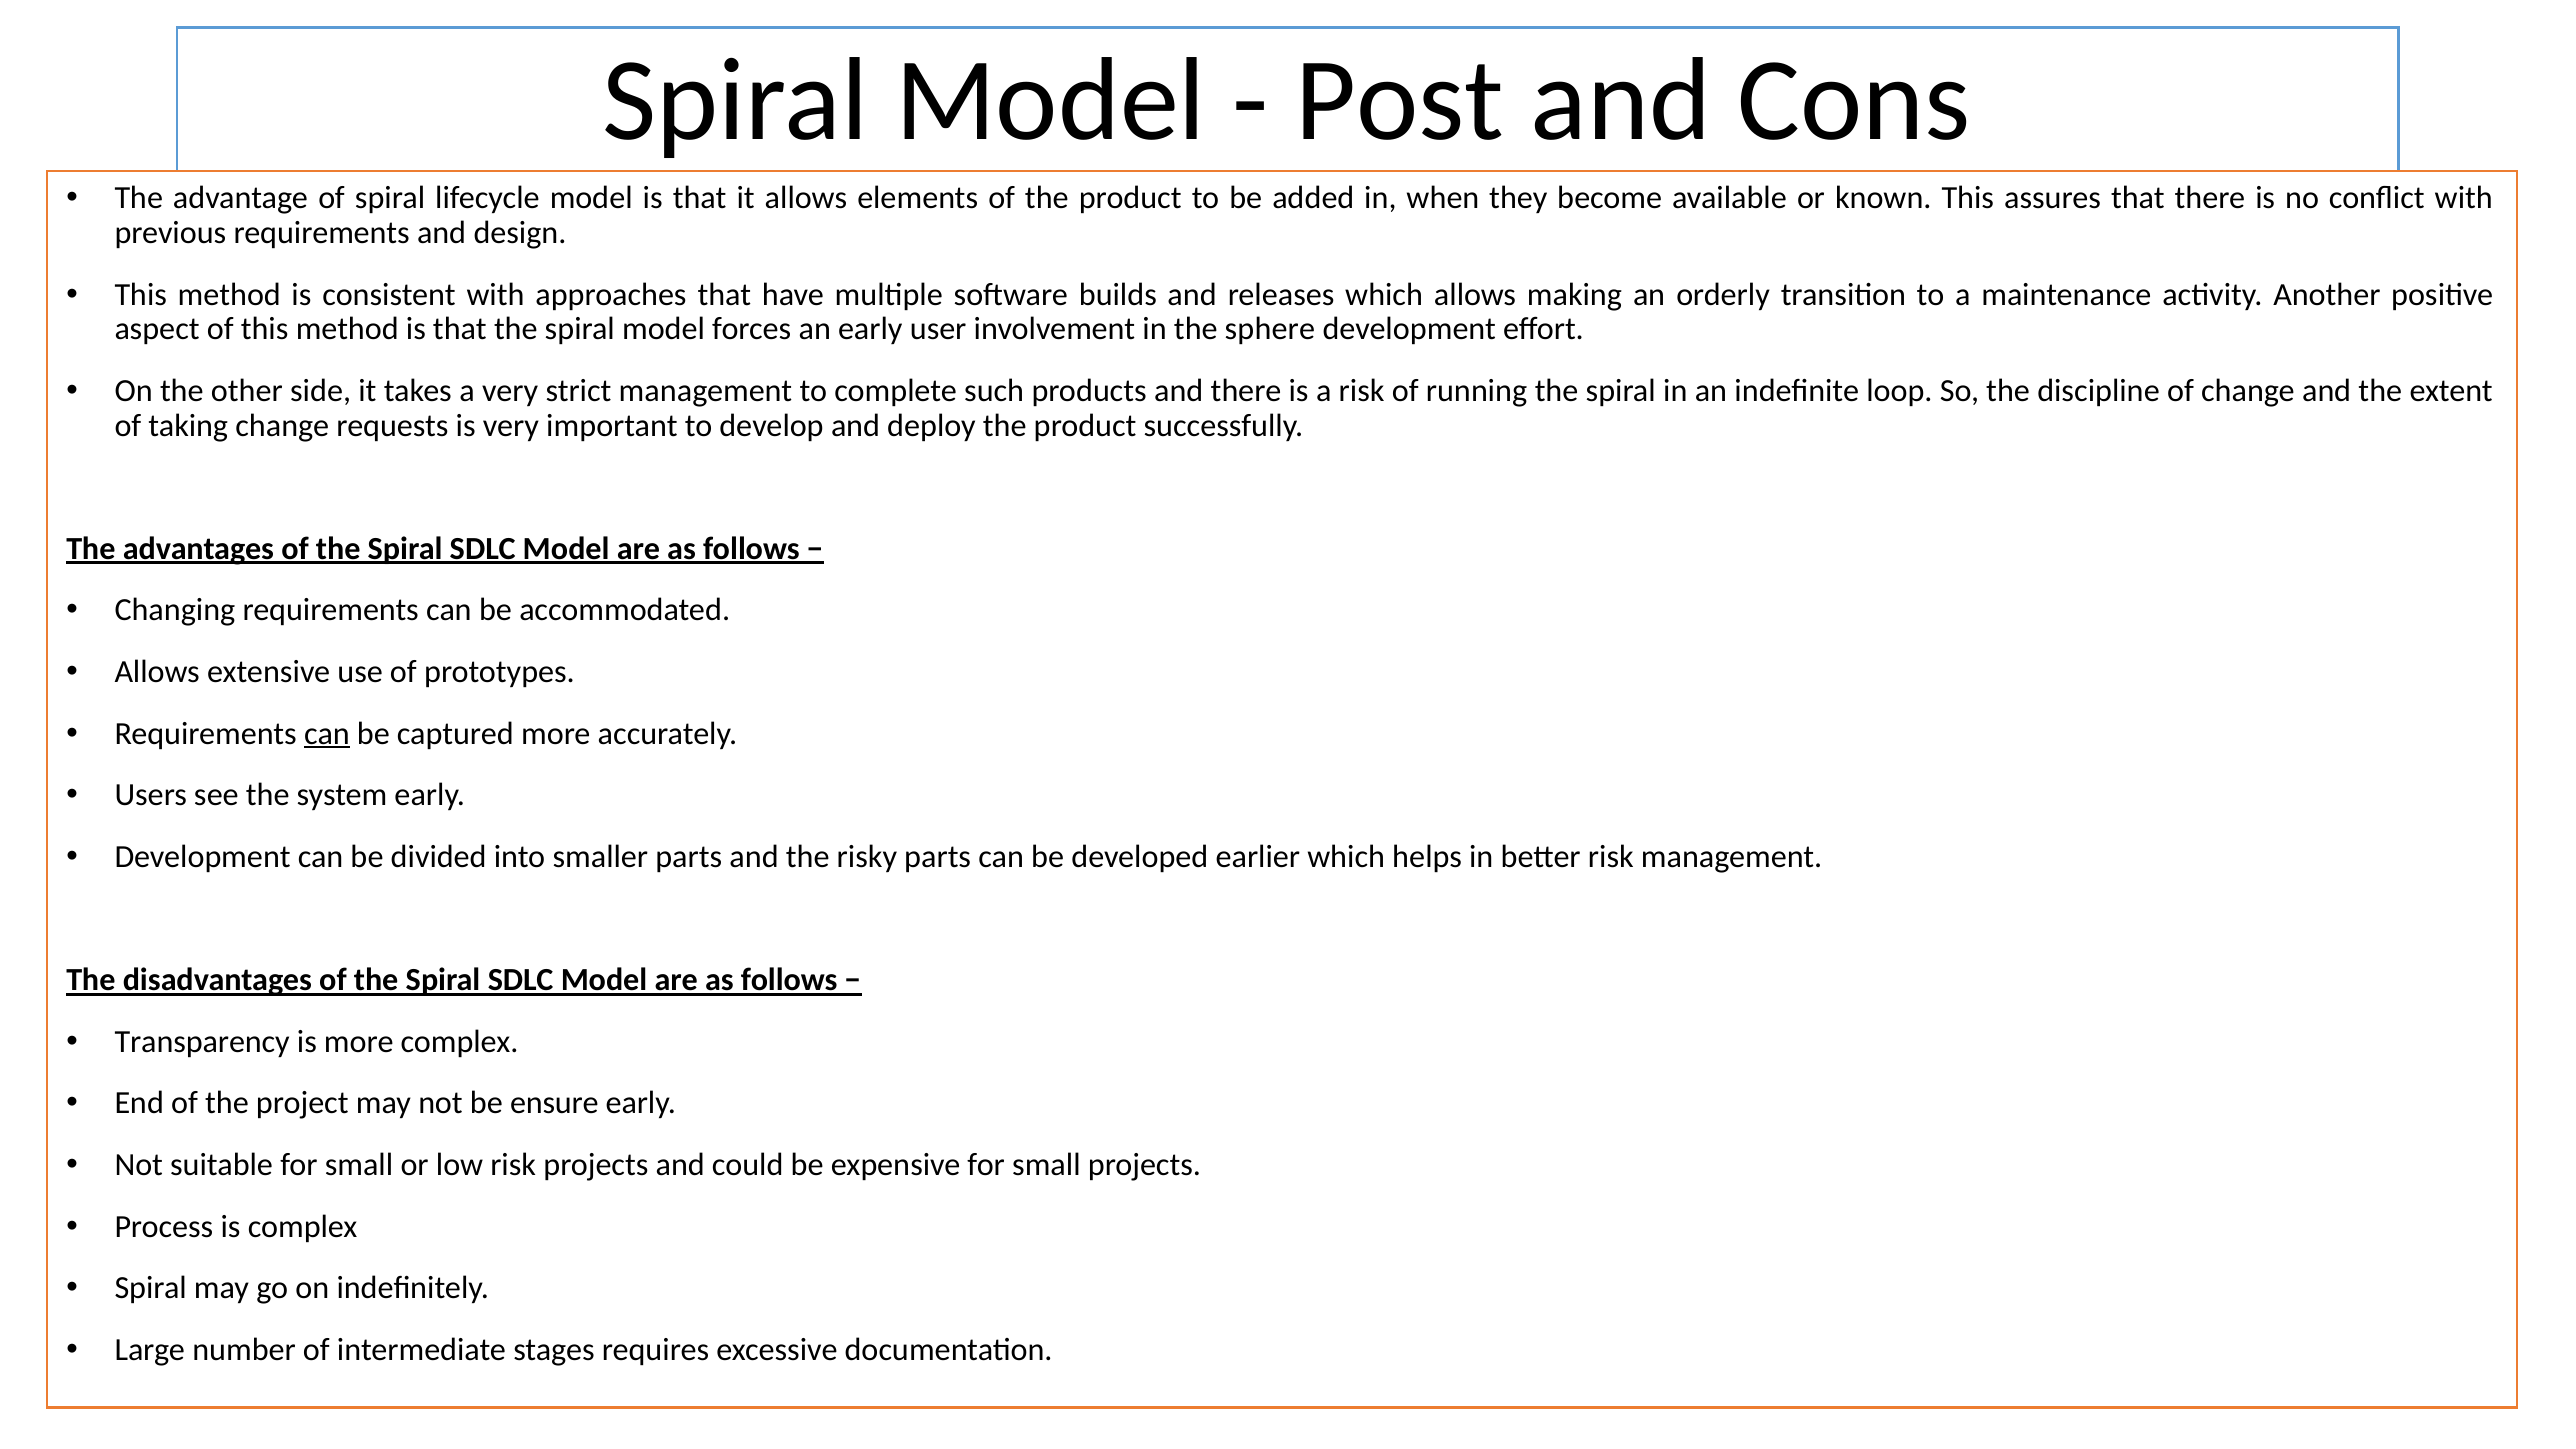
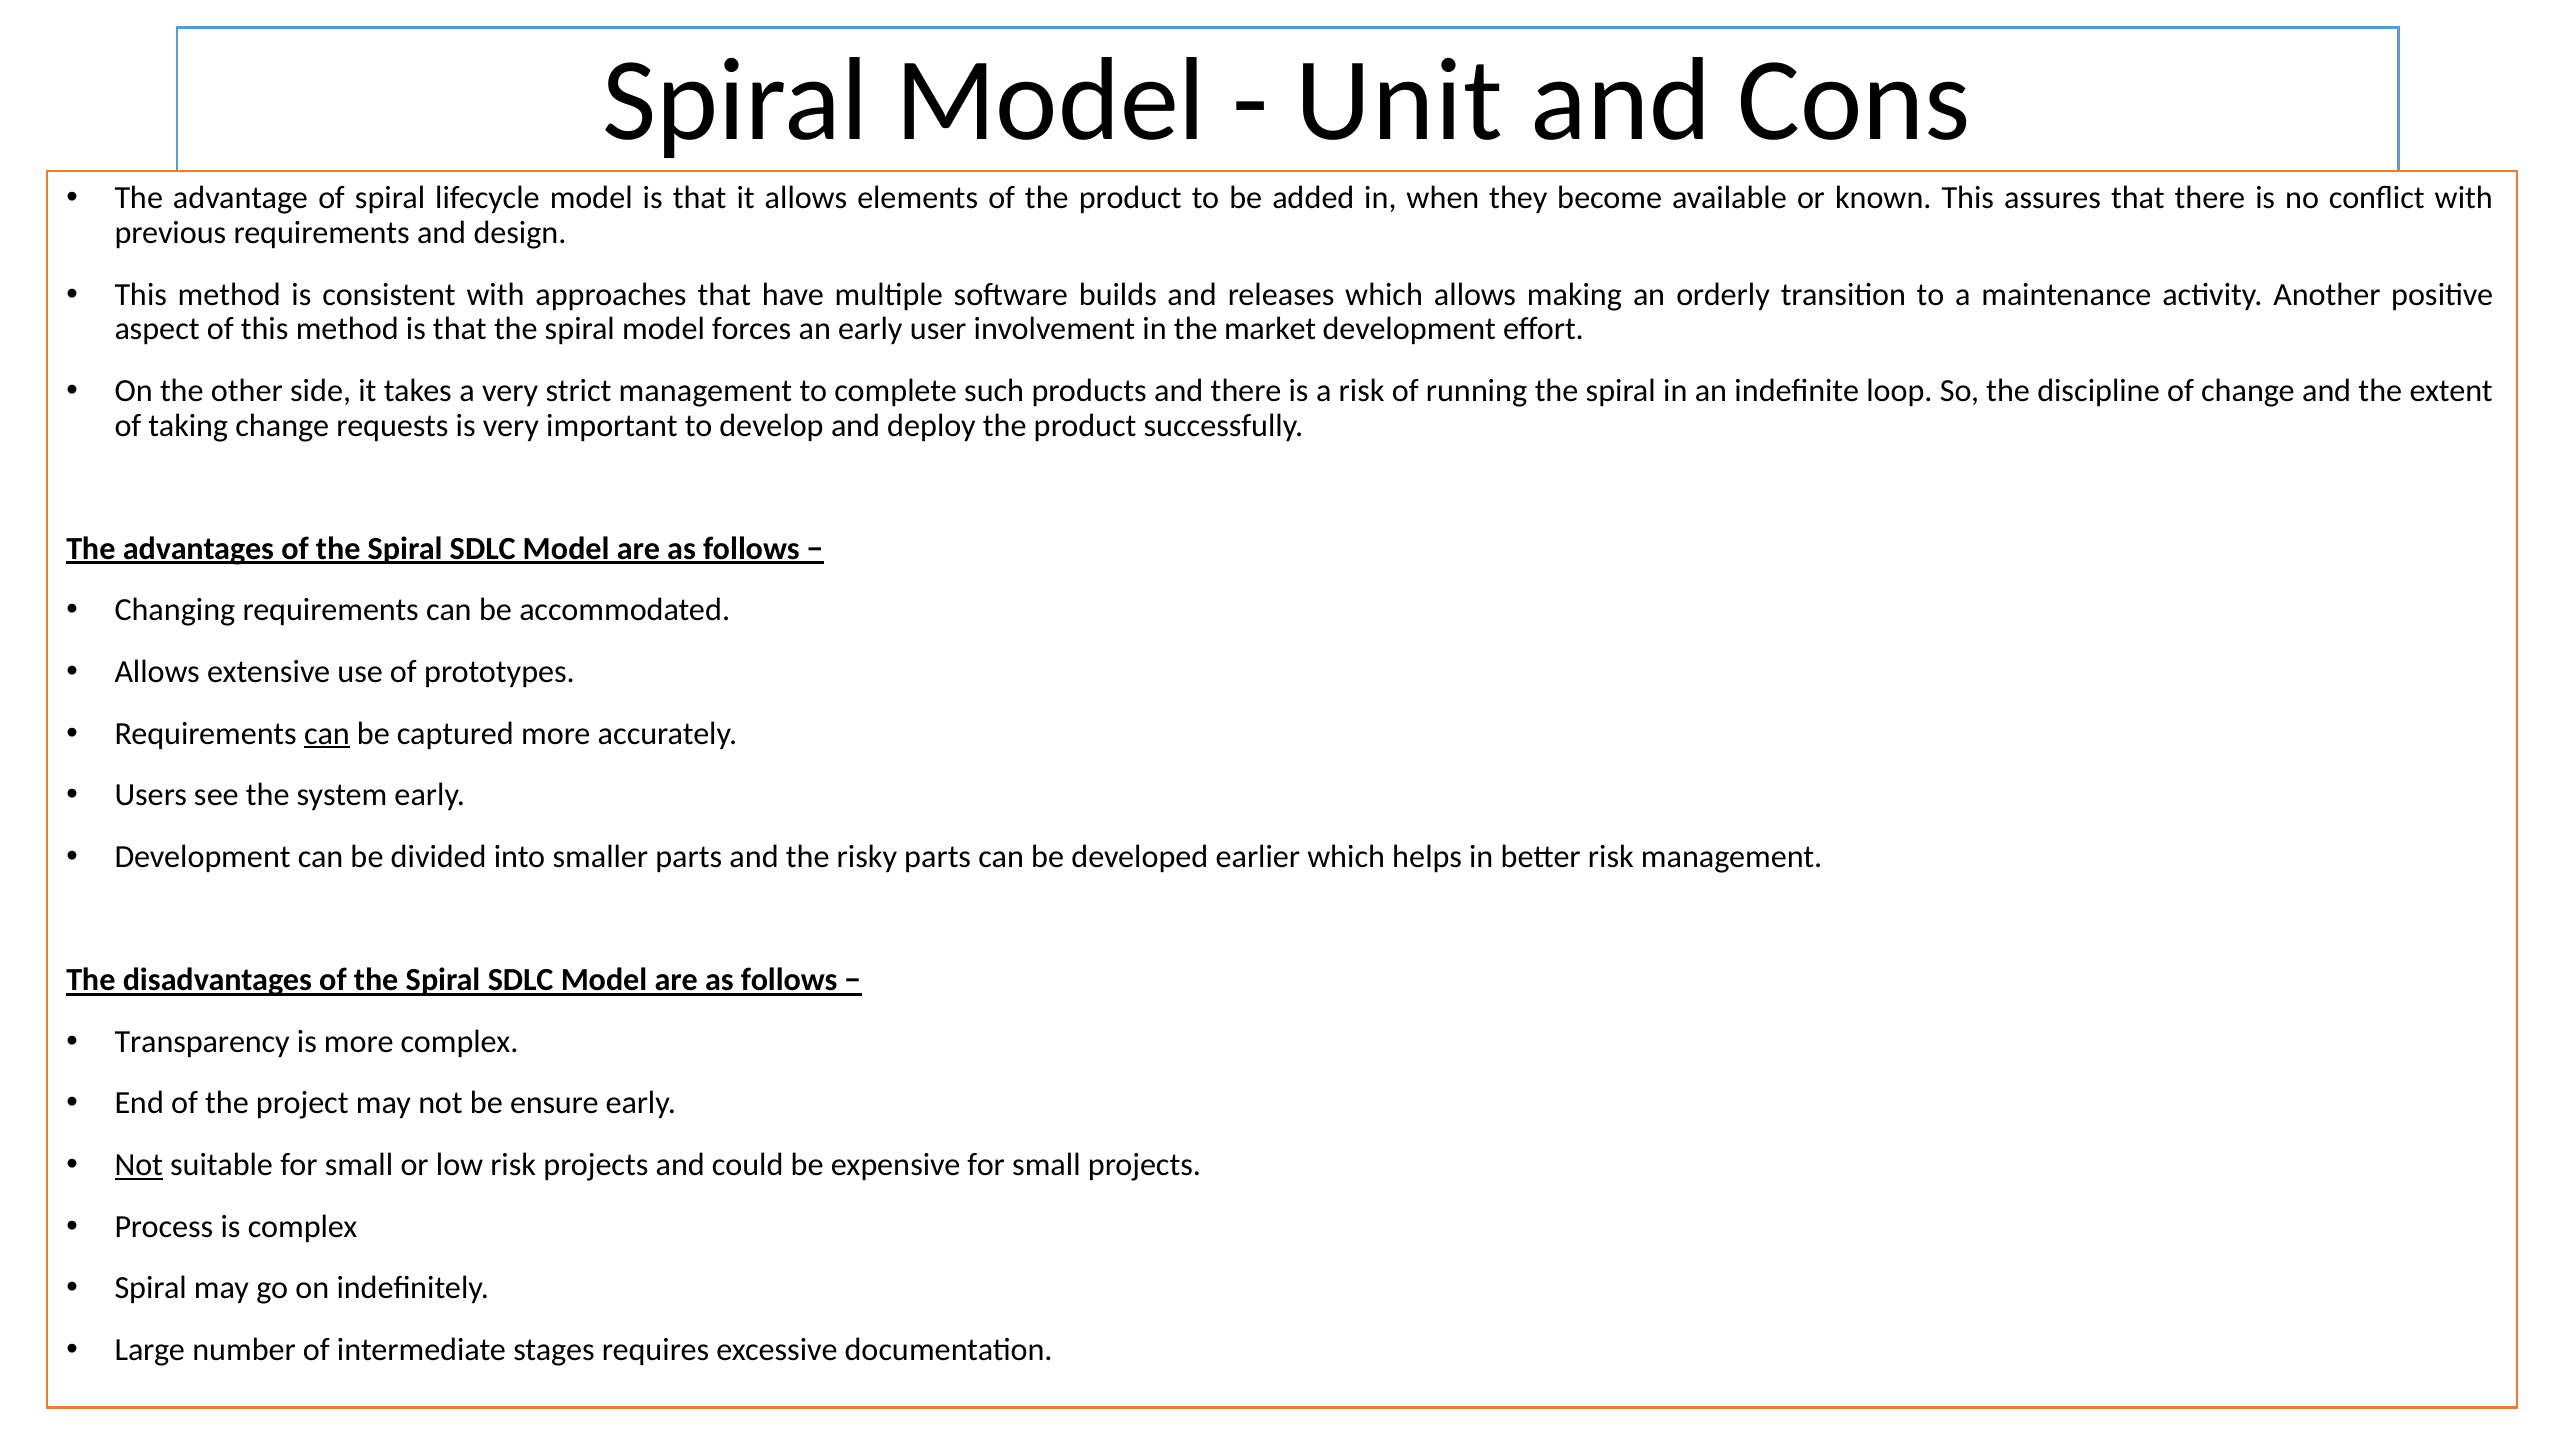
Post: Post -> Unit (1399, 100)
sphere: sphere -> market (1270, 329)
Not underline: none -> present (139, 1165)
